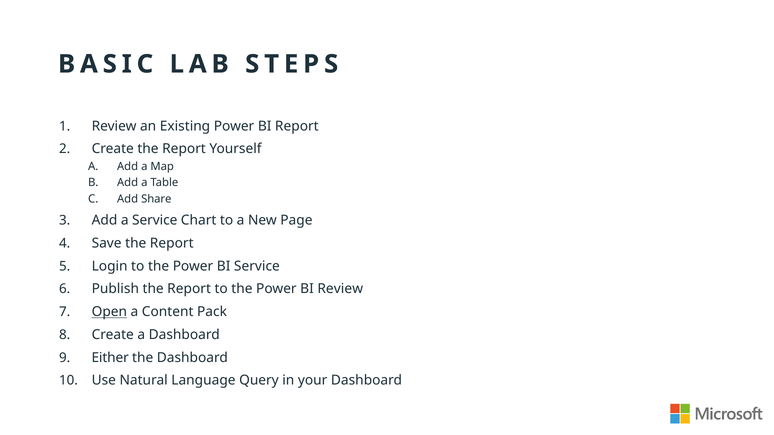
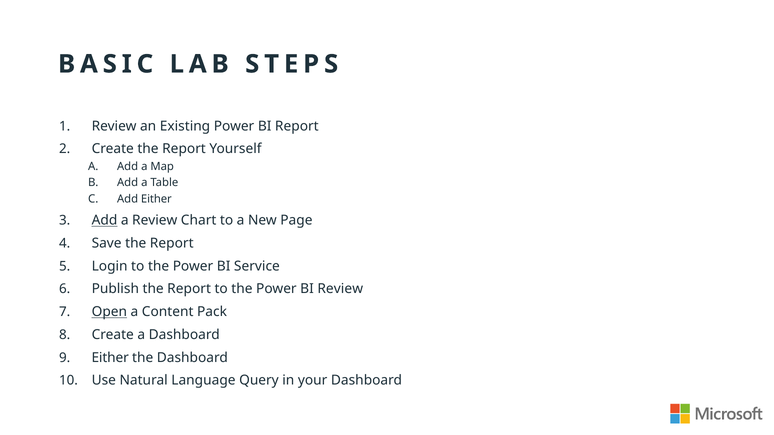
Add Share: Share -> Either (156, 199)
Add underline: none -> present (104, 221)
a Service: Service -> Review (155, 221)
